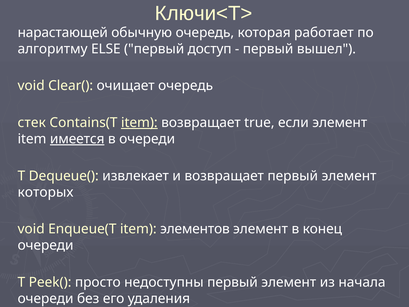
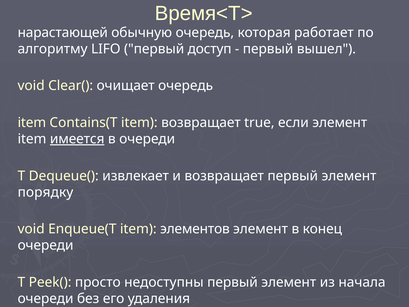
Ключи<T>: Ключи<T> -> Время<T> (204, 14)
ELSE: ELSE -> LIFO (106, 49)
стек: стек -> item (32, 123)
item underline: present -> none (139, 123)
которых: которых -> порядку (45, 192)
